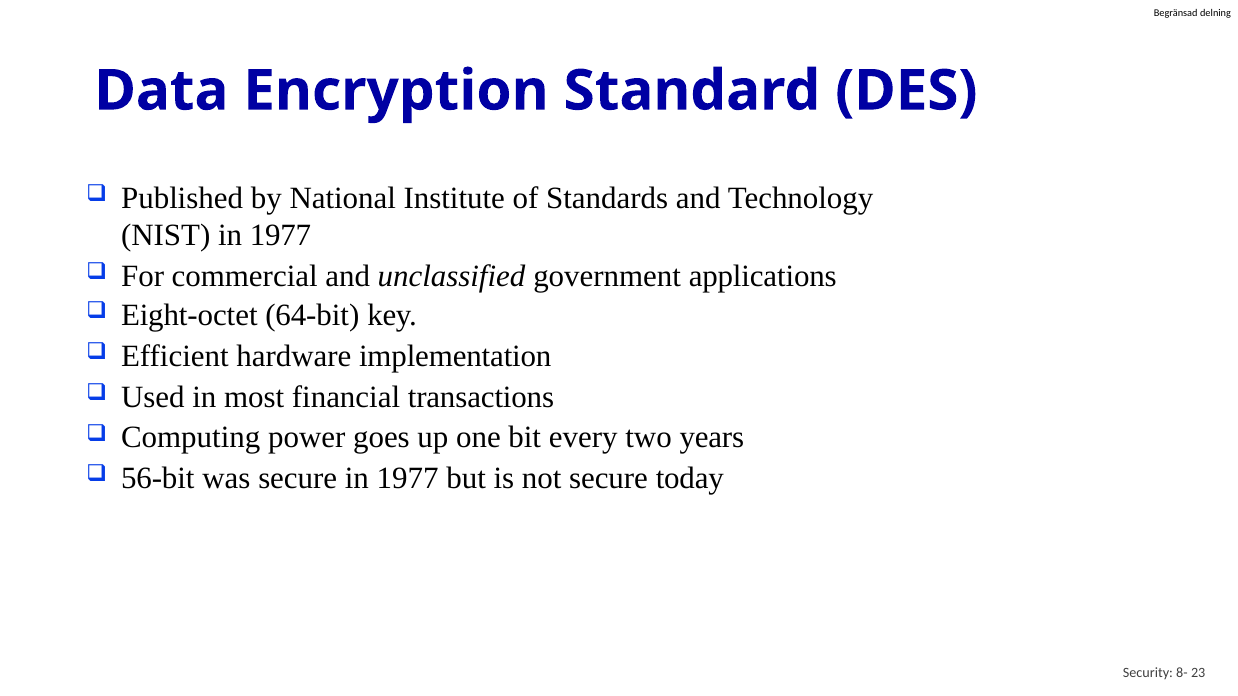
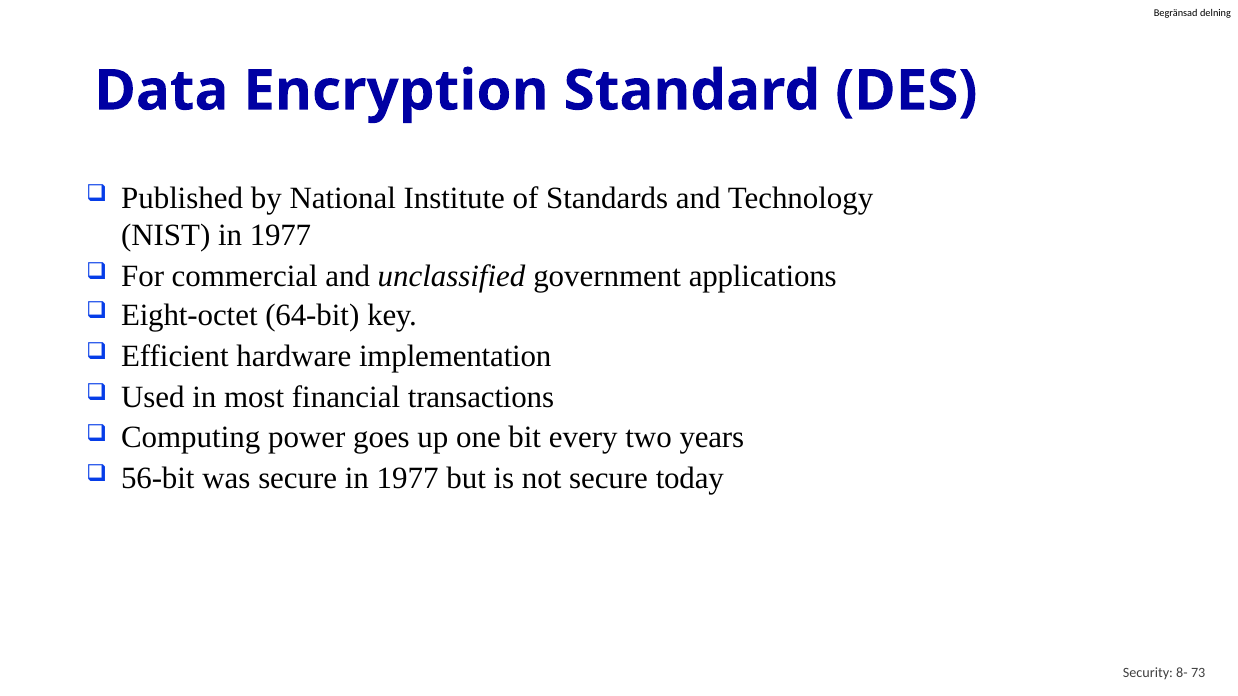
23: 23 -> 73 (1198, 673)
